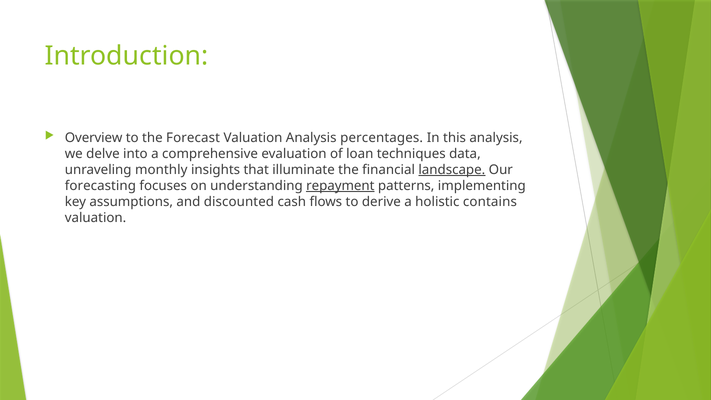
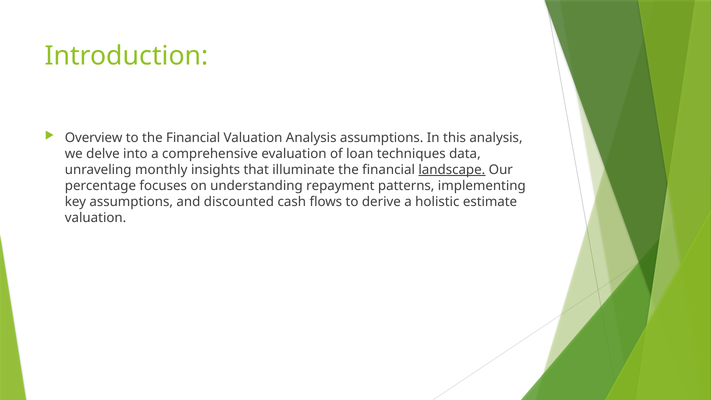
to the Forecast: Forecast -> Financial (193, 138)
Analysis percentages: percentages -> assumptions (382, 138)
forecasting: forecasting -> percentage (100, 186)
repayment underline: present -> none (340, 186)
contains: contains -> estimate (490, 202)
